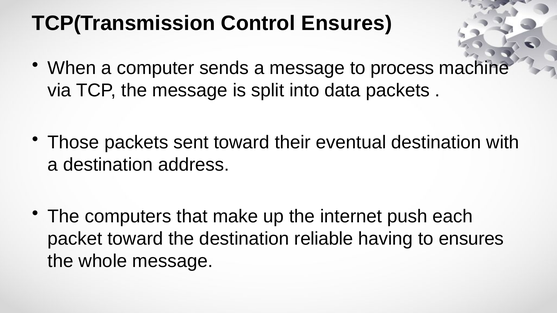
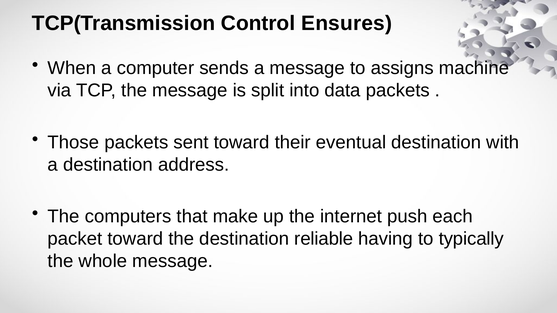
process: process -> assigns (402, 68)
to ensures: ensures -> typically (471, 239)
